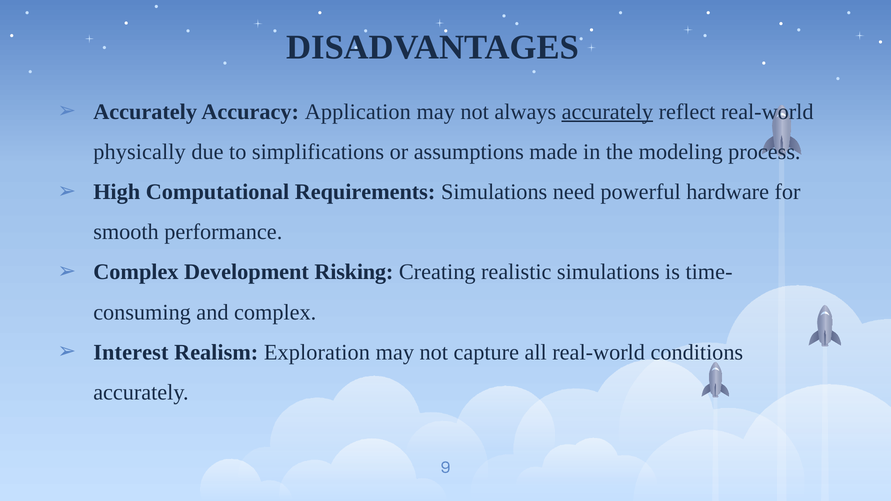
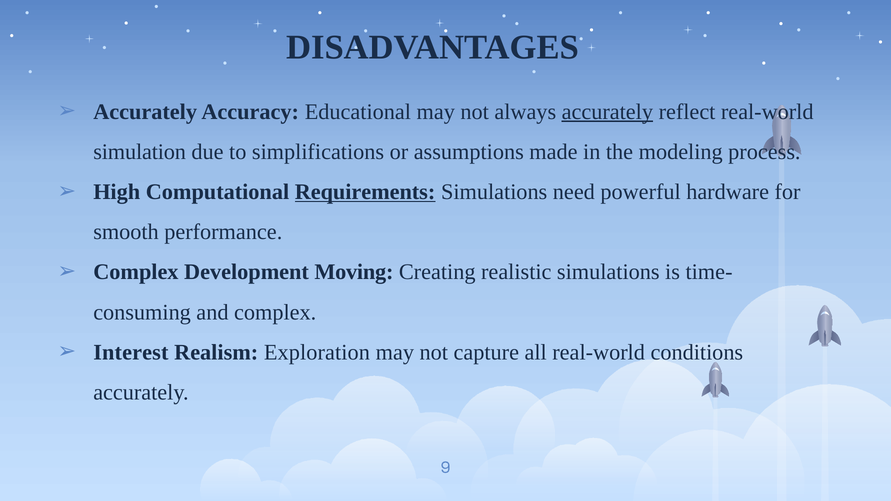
Application: Application -> Educational (358, 112)
physically: physically -> simulation (140, 152)
Requirements underline: none -> present (365, 192)
Risking: Risking -> Moving (354, 272)
